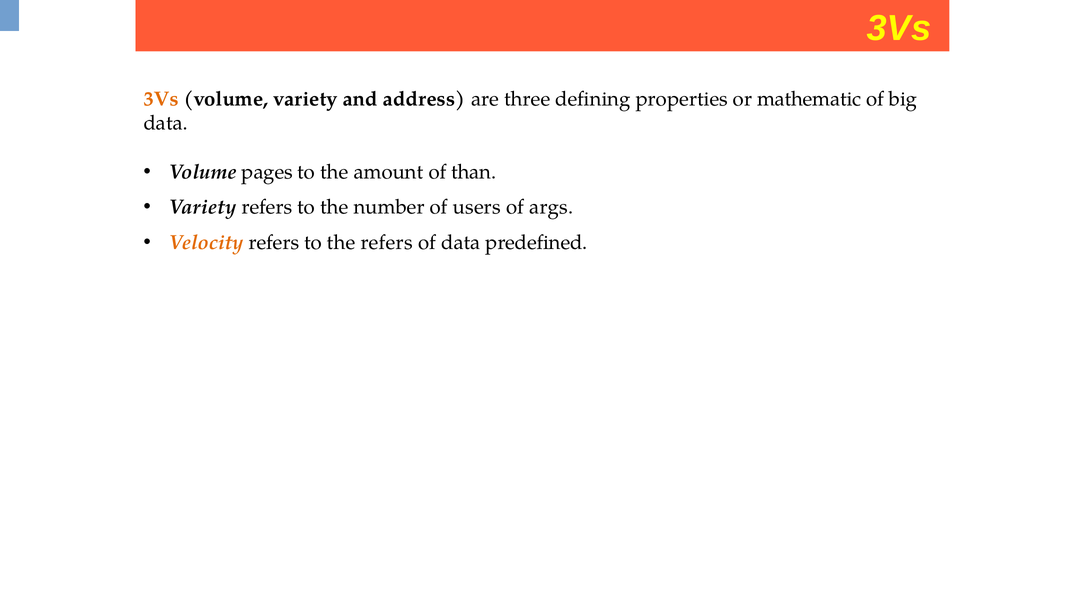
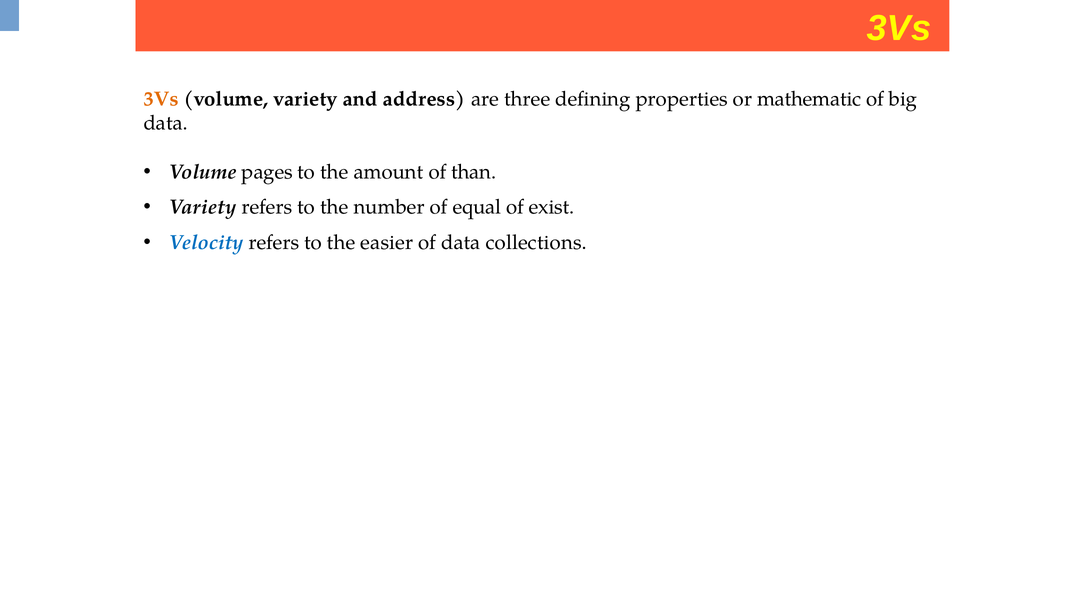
users: users -> equal (477, 207)
args: args -> exist (551, 207)
Velocity colour: orange -> blue (206, 243)
the refers: refers -> easier (387, 243)
predefined: predefined -> collections (536, 243)
